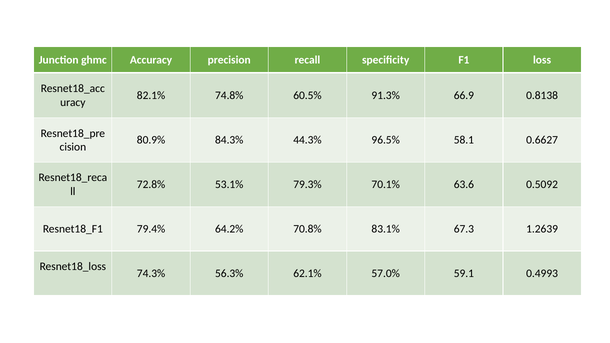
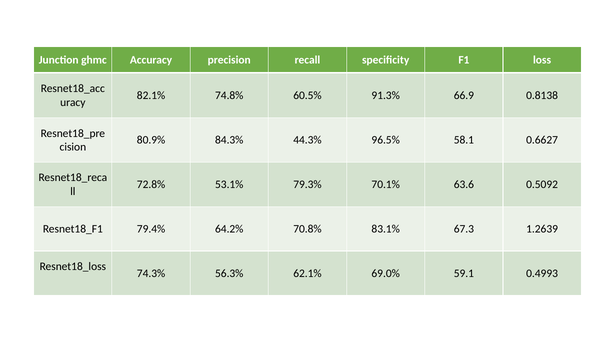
57.0%: 57.0% -> 69.0% (386, 273)
